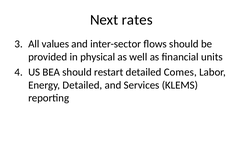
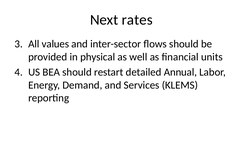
Comes: Comes -> Annual (180, 72)
Energy Detailed: Detailed -> Demand (82, 85)
